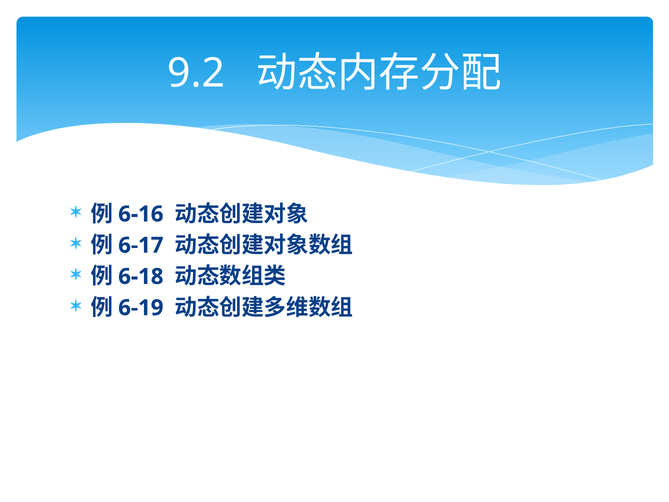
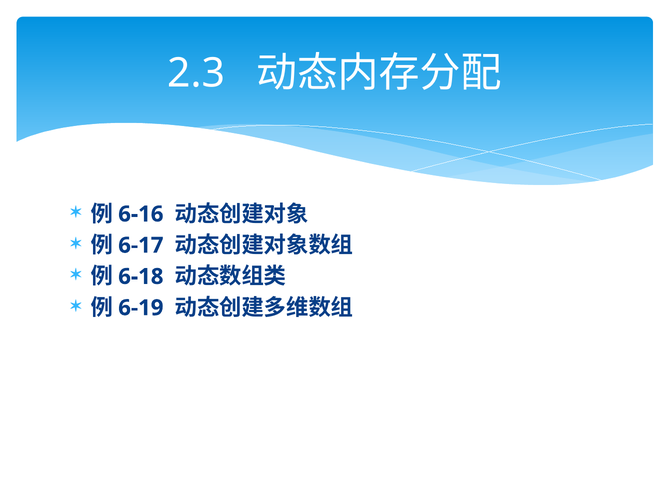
9.2: 9.2 -> 2.3 (196, 73)
